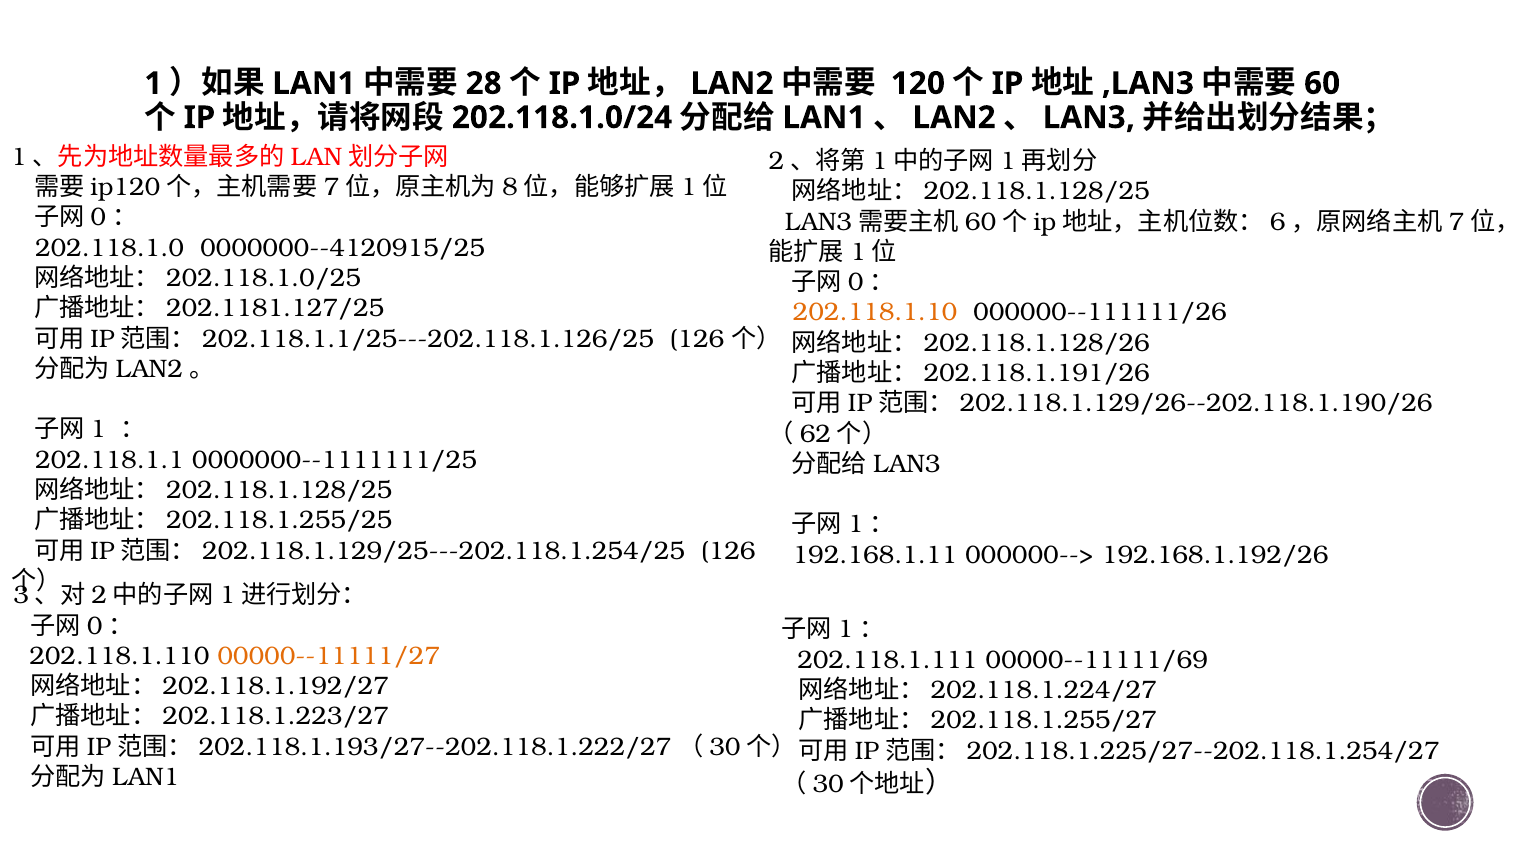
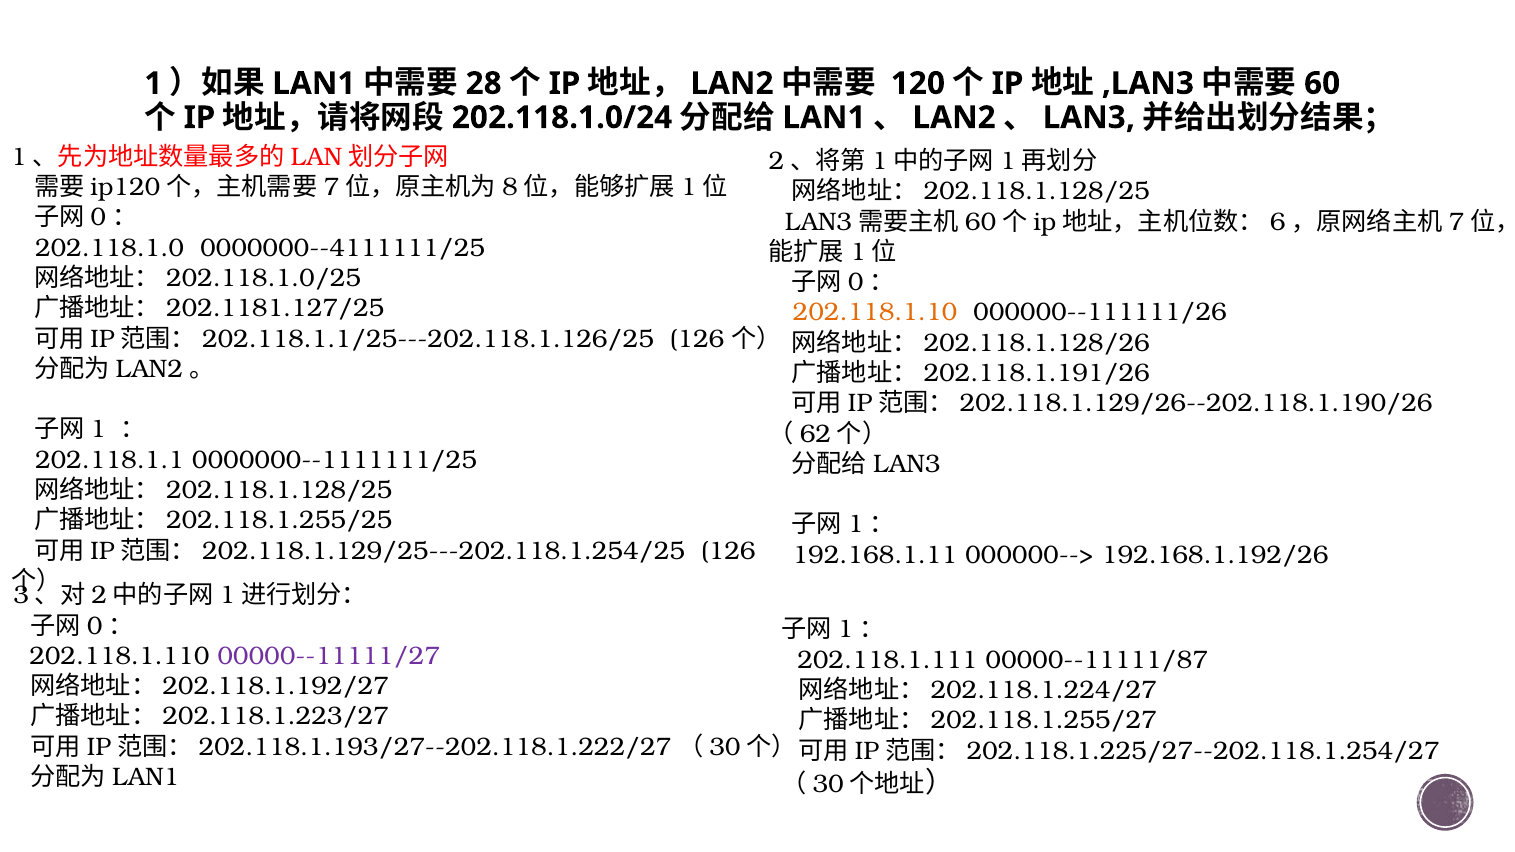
0000000--4120915/25: 0000000--4120915/25 -> 0000000--4111111/25 (343, 248)
00000--11111/27 colour: orange -> purple (329, 656)
00000--11111/69: 00000--11111/69 -> 00000--11111/87 (1097, 660)
